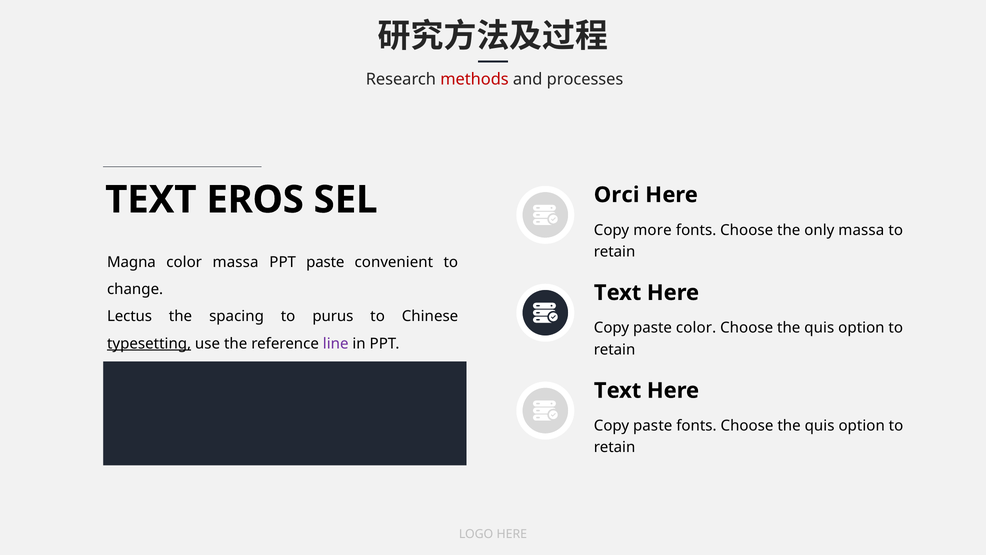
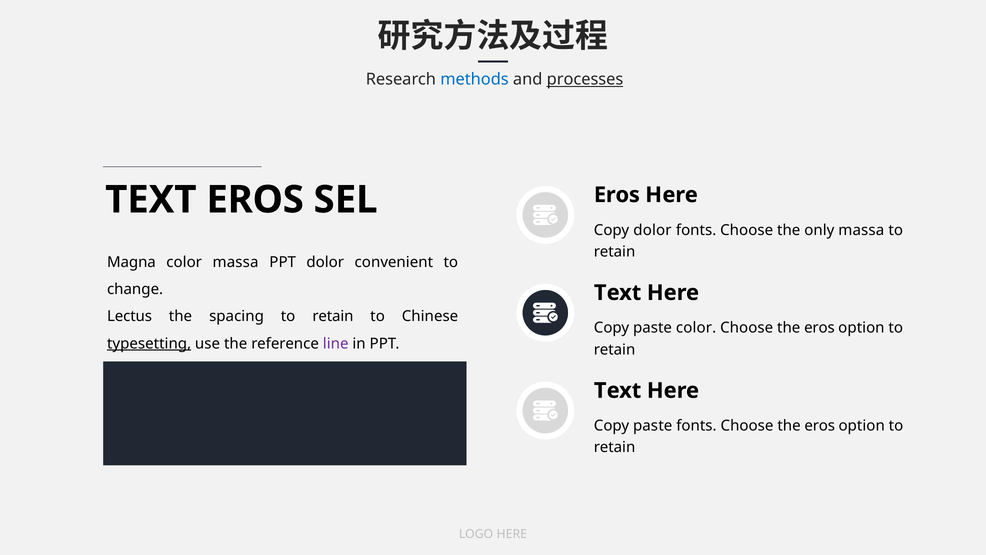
methods colour: red -> blue (474, 79)
processes underline: none -> present (585, 79)
Orci: Orci -> Eros (617, 195)
Copy more: more -> dolor (652, 230)
PPT paste: paste -> dolor (325, 262)
spacing to purus: purus -> retain (333, 316)
quis: quis -> eros (819, 328)
fonts Choose the quis: quis -> eros (820, 425)
